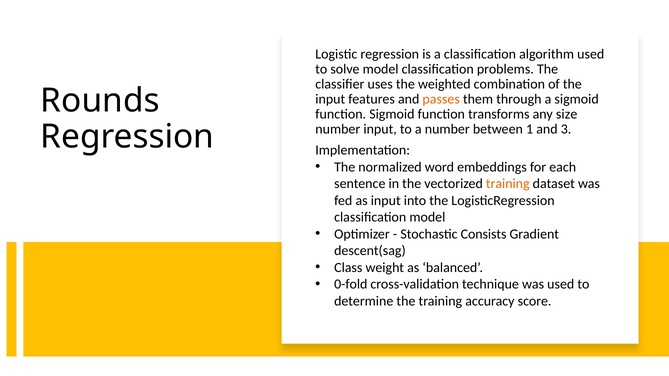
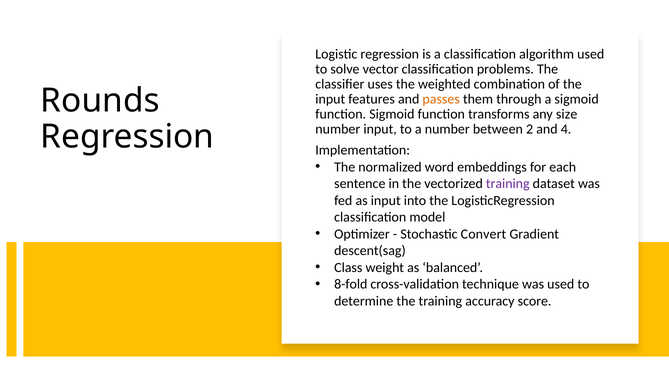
solve model: model -> vector (381, 69)
1: 1 -> 2 (530, 129)
3: 3 -> 4 (566, 129)
training colour: orange -> purple (508, 184)
Consists: Consists -> Convert (483, 234)
0-fold: 0-fold -> 8-fold (351, 284)
